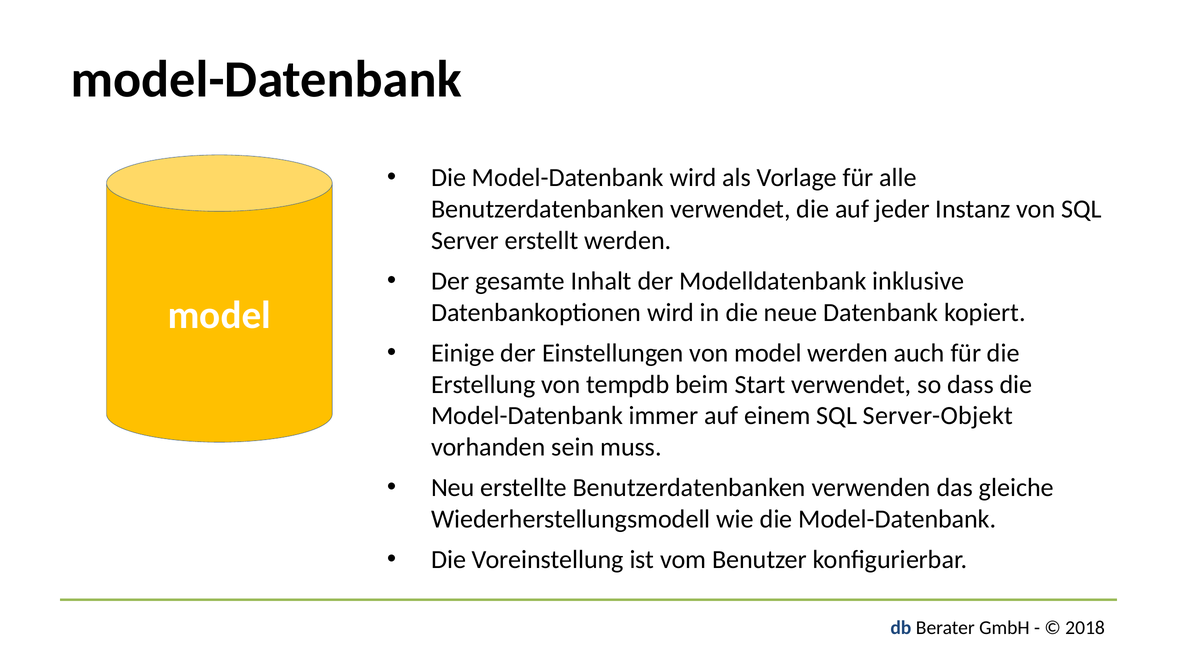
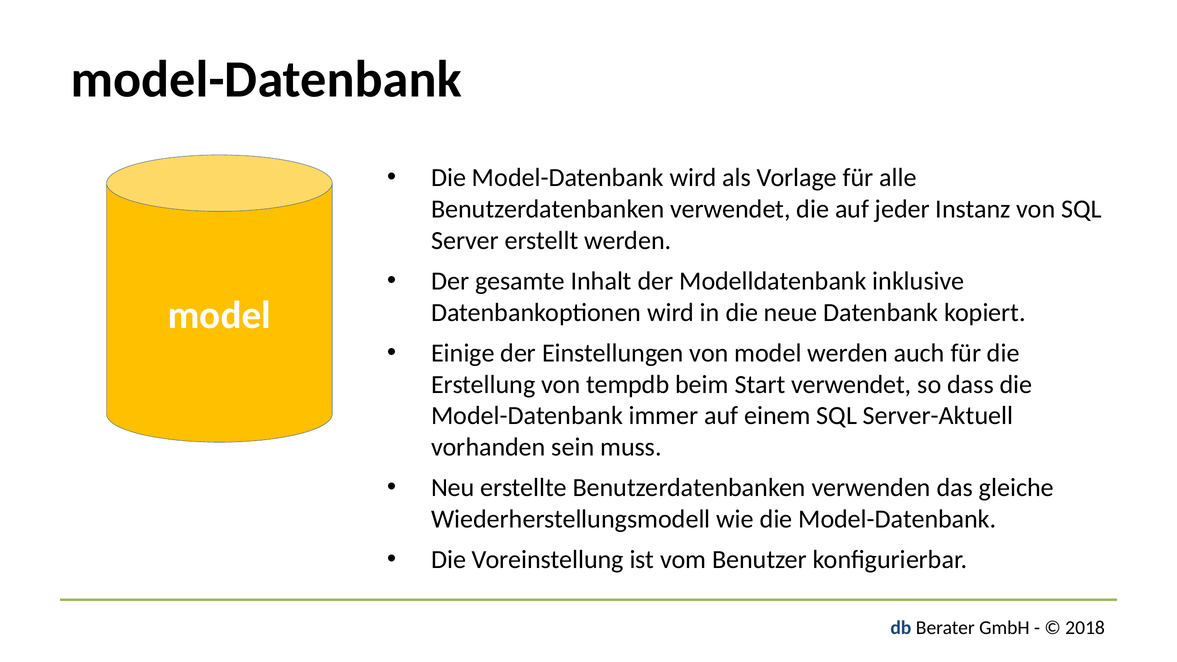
Server-Objekt: Server-Objekt -> Server-Aktuell (938, 416)
